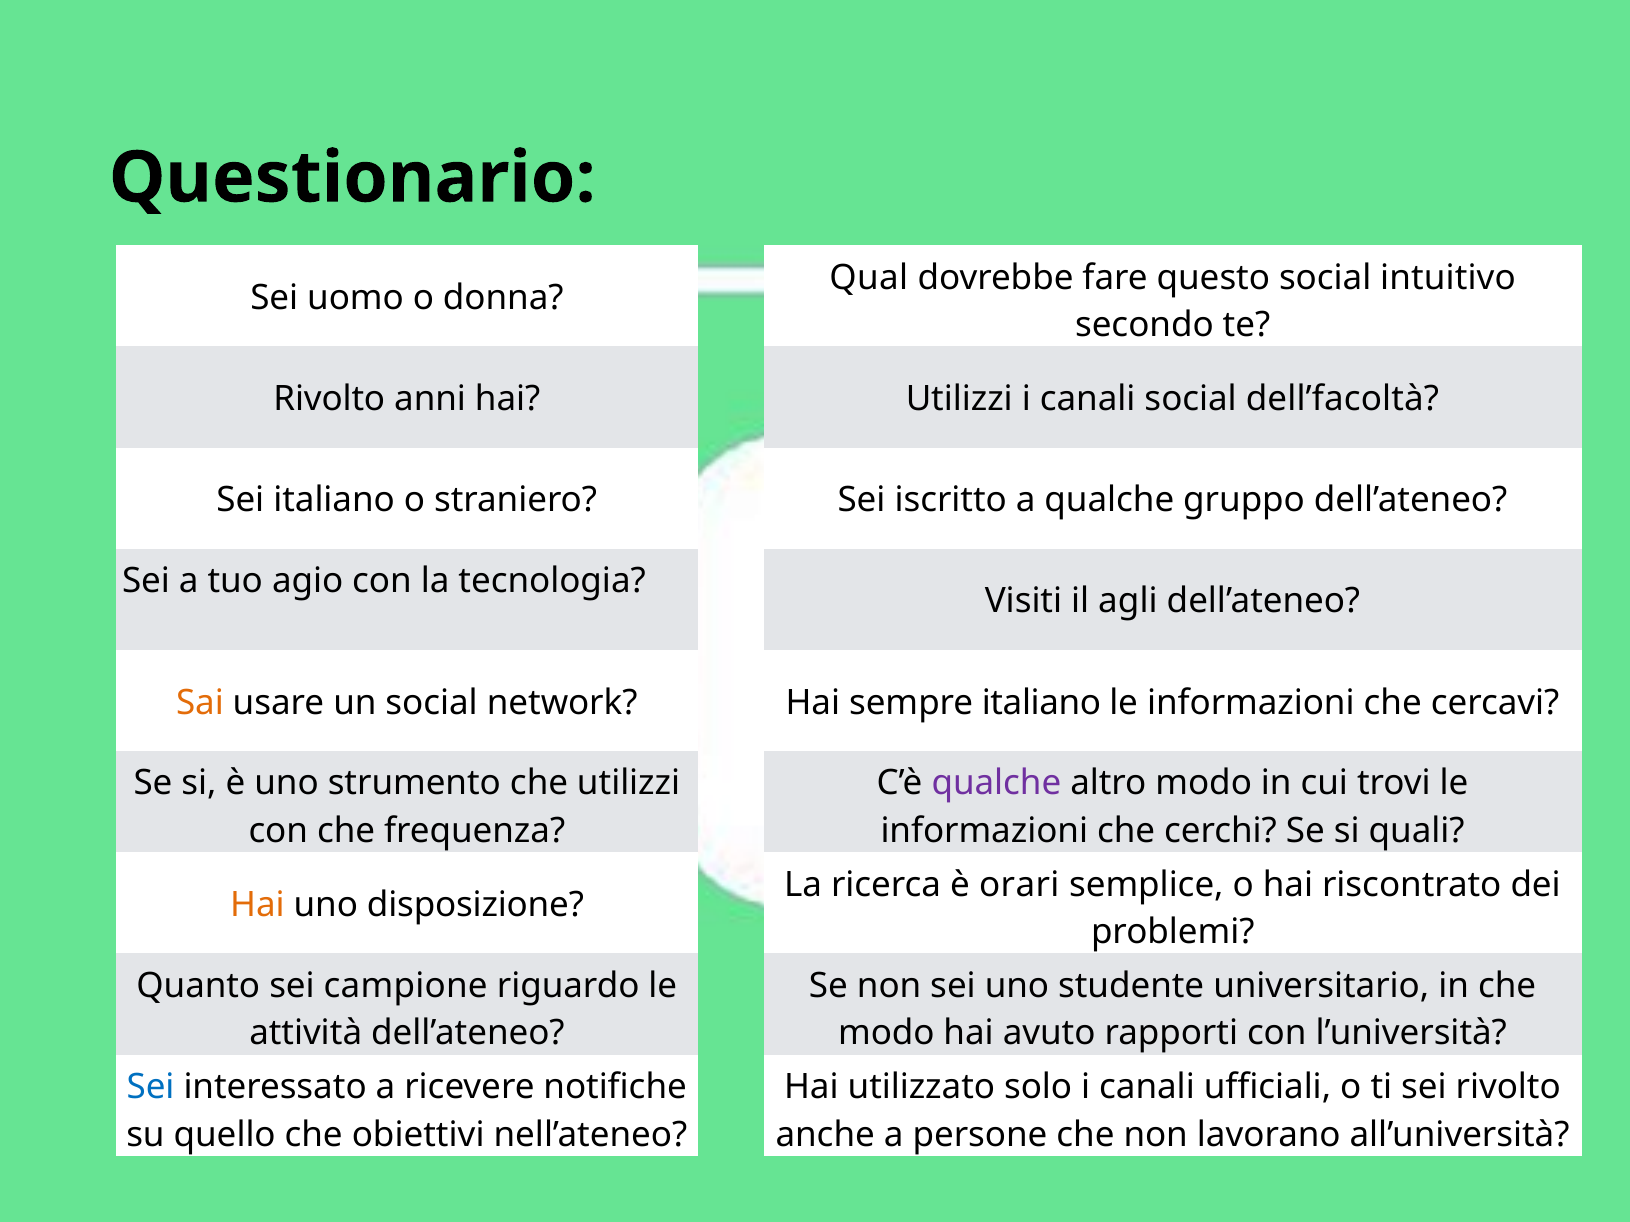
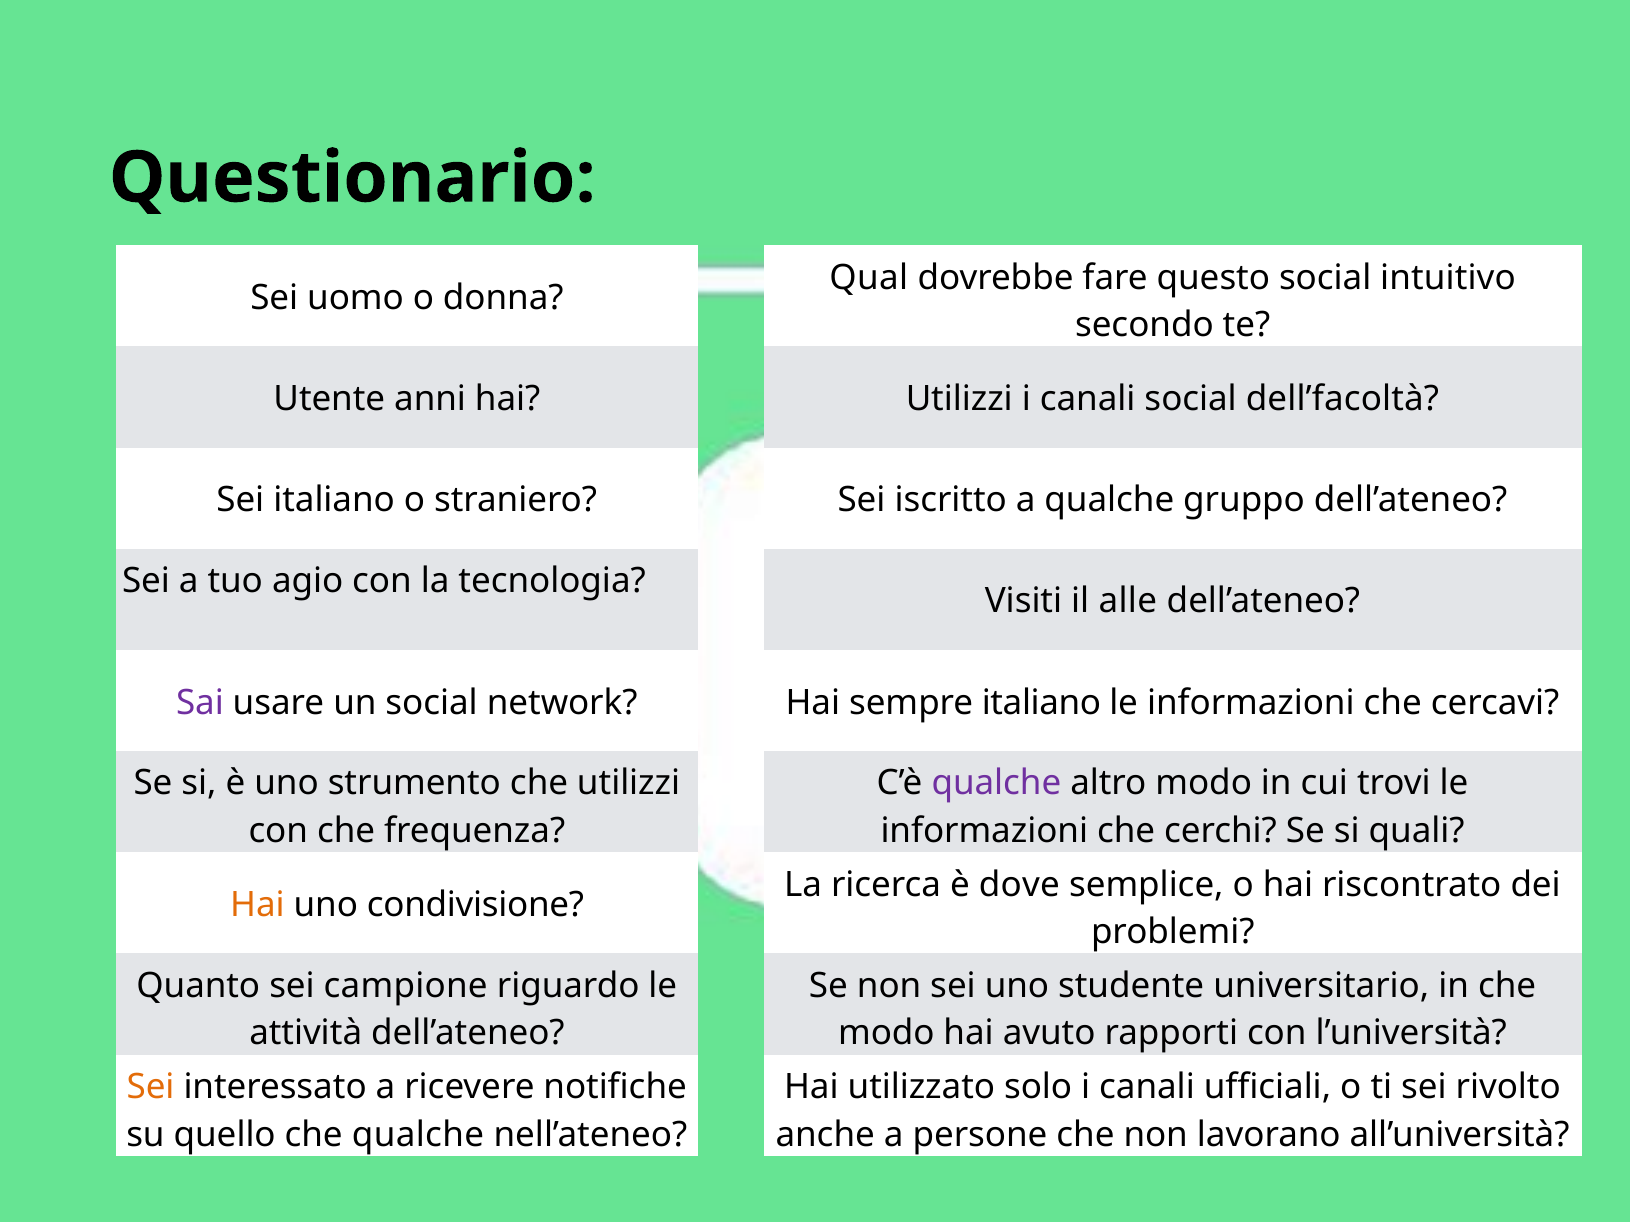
Rivolto: Rivolto -> Utente (329, 399)
agli: agli -> alle (1128, 602)
Sai colour: orange -> purple (200, 703)
orari: orari -> dove (1019, 885)
disposizione: disposizione -> condivisione (476, 905)
Sei colour: blue -> orange (151, 1087)
che obiettivi: obiettivi -> qualche (418, 1135)
